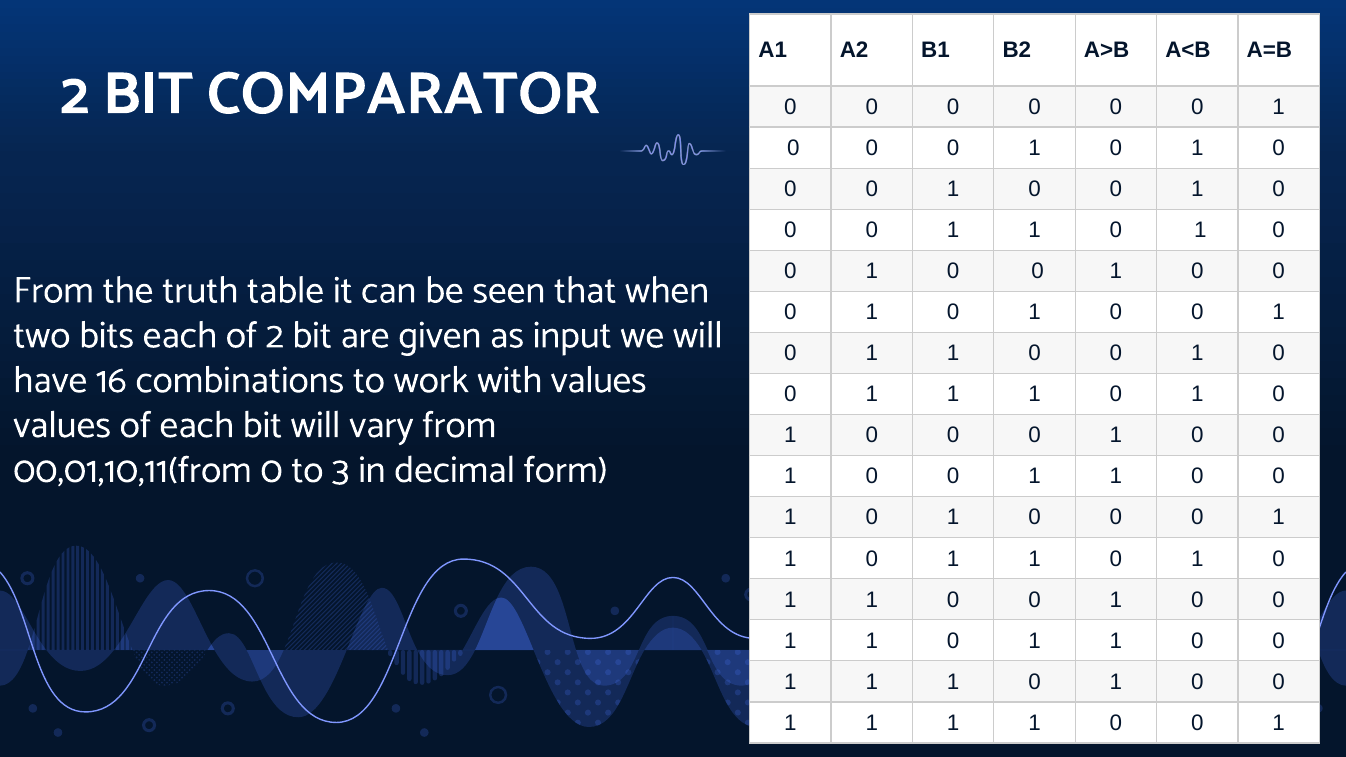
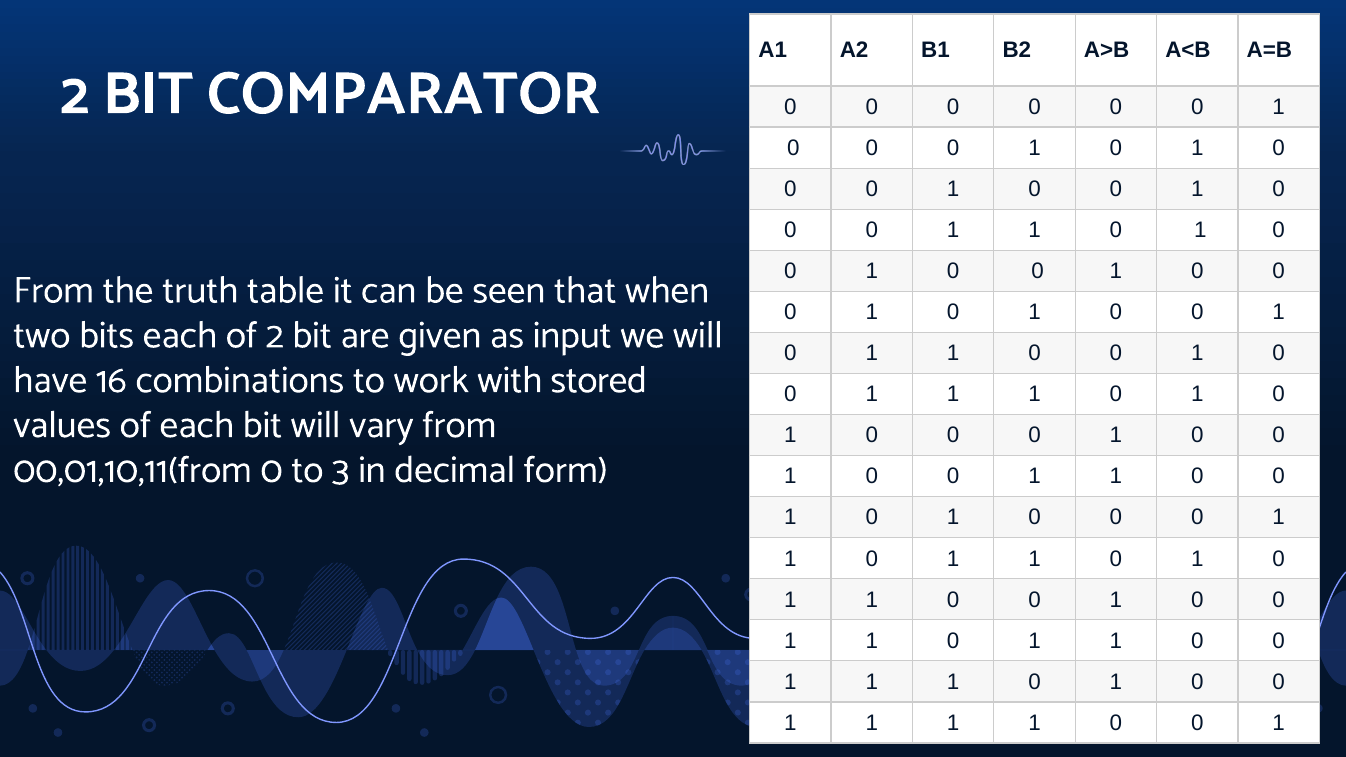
with values: values -> stored (599, 380)
